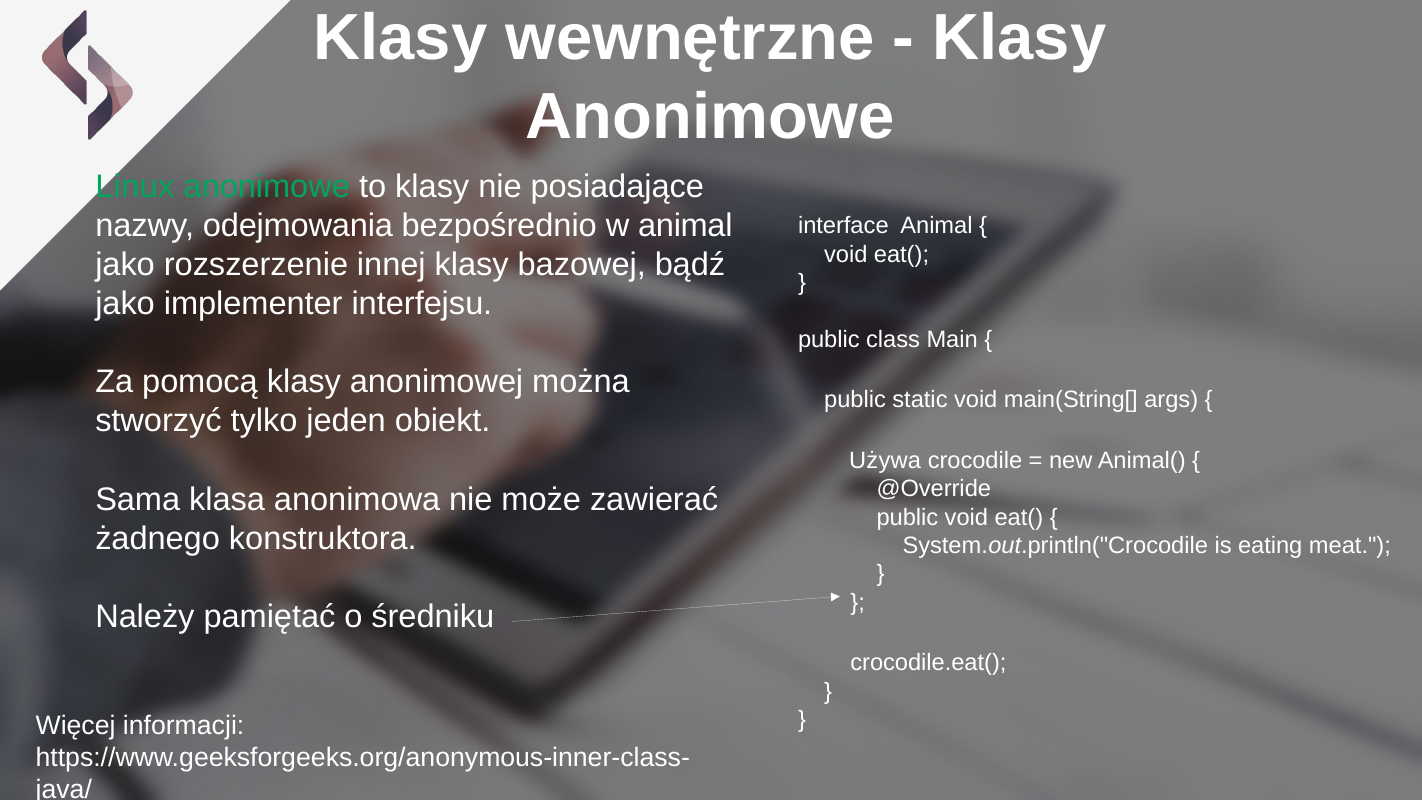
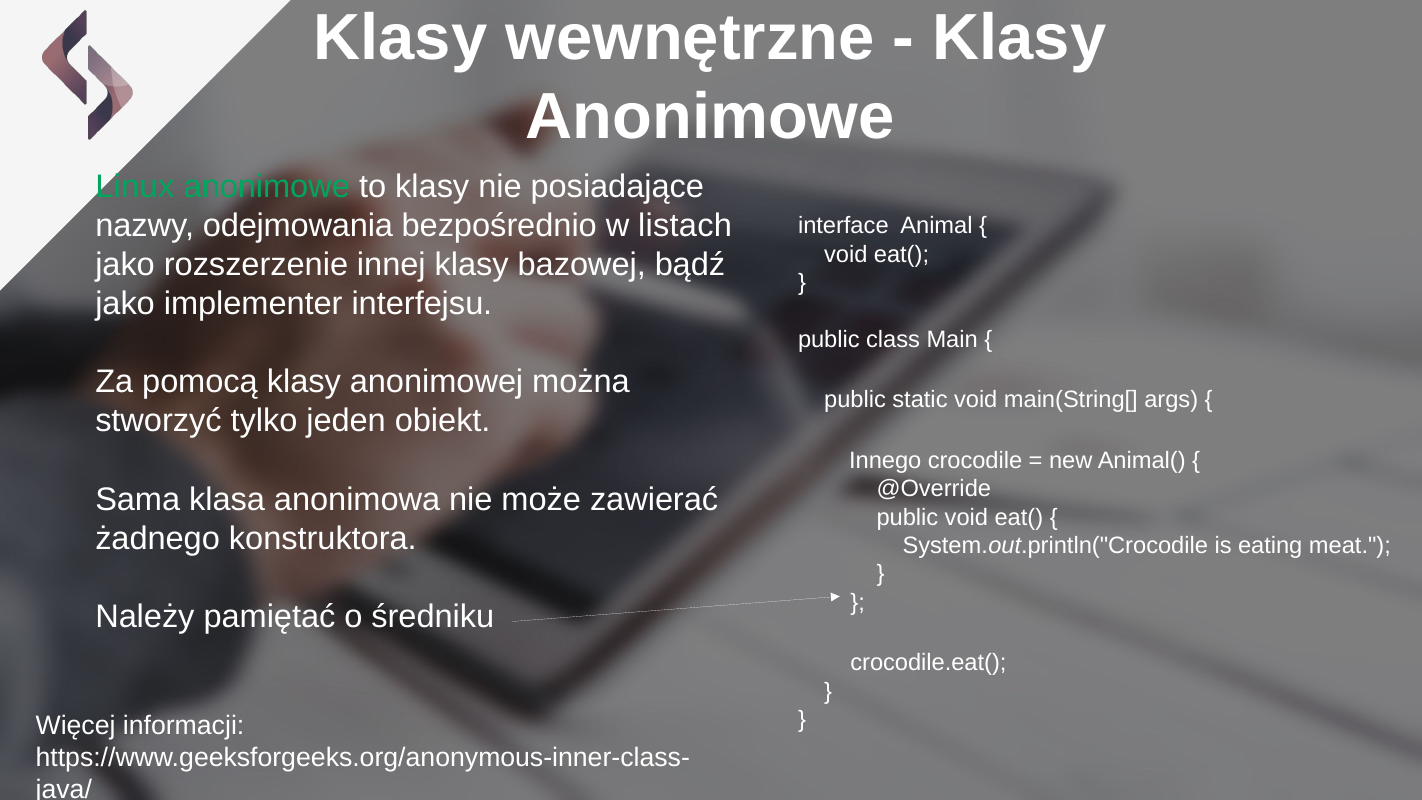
w animal: animal -> listach (685, 226)
Używa: Używa -> Innego (885, 460)
